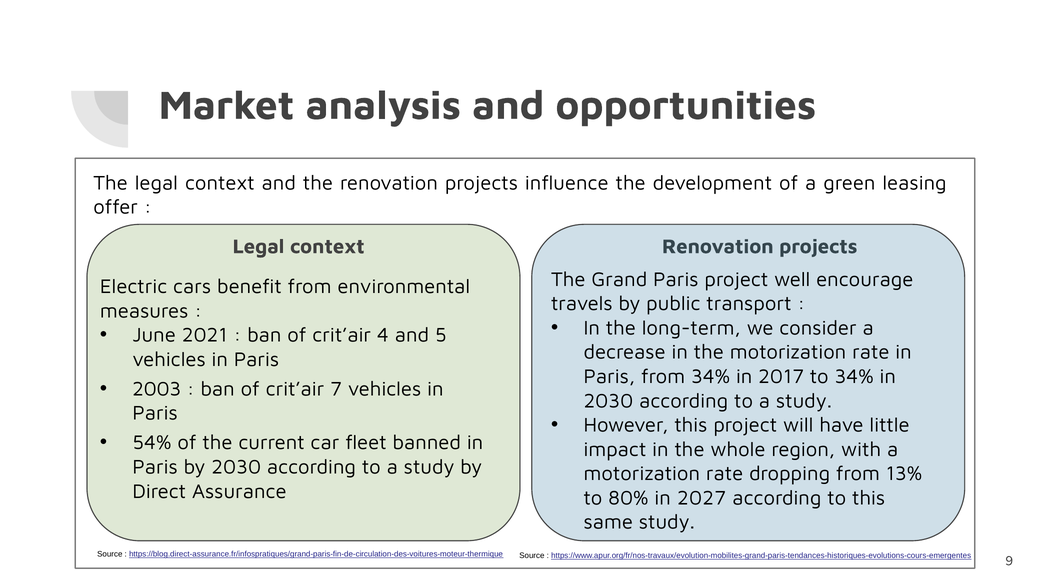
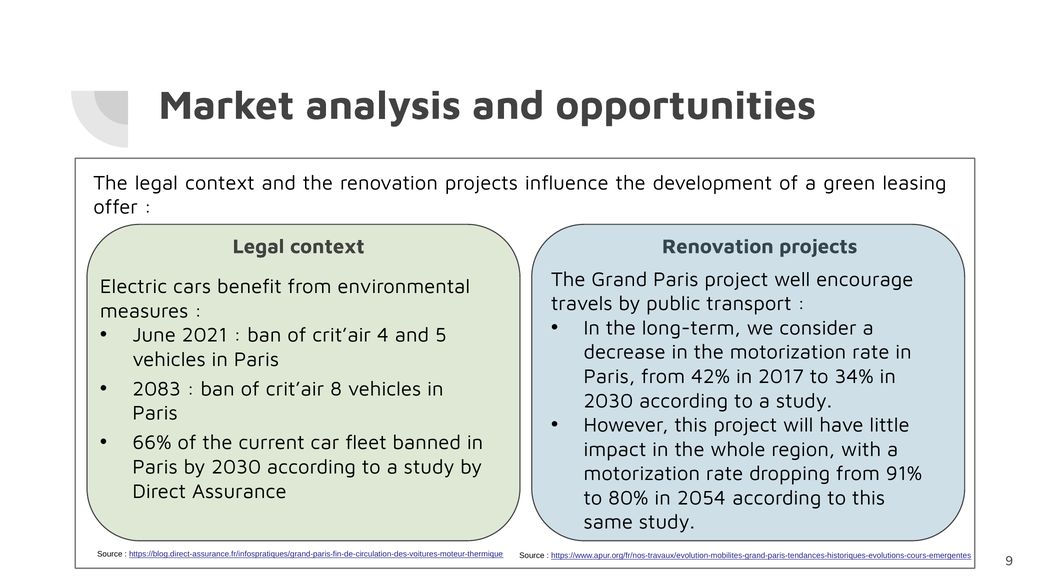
from 34%: 34% -> 42% (711, 377)
2003: 2003 -> 2083 (157, 389)
7: 7 -> 8 (336, 389)
54%: 54% -> 66% (152, 443)
13%: 13% -> 91% (904, 474)
2027: 2027 -> 2054 (701, 498)
